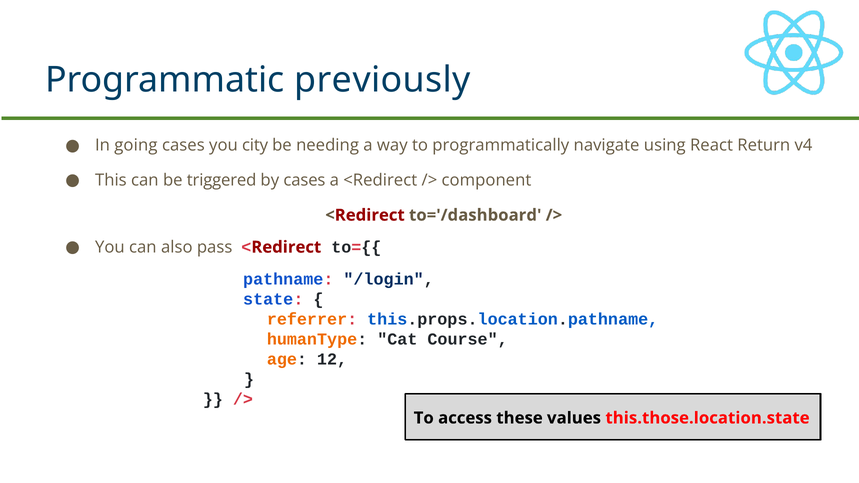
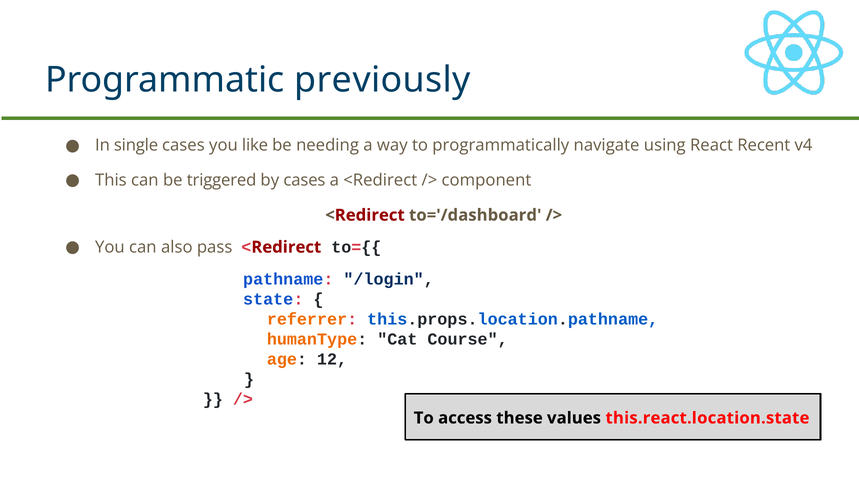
going: going -> single (136, 145)
city: city -> like (255, 145)
Return: Return -> Recent (764, 145)
this.those.location.state: this.those.location.state -> this.react.location.state (707, 418)
